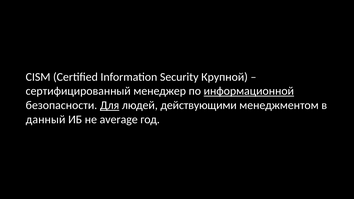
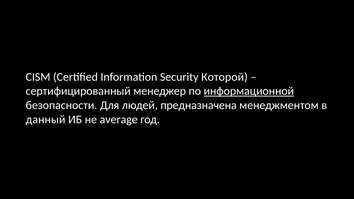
Крупной: Крупной -> Которой (224, 77)
Для underline: present -> none (110, 105)
действующими: действующими -> предназначена (199, 105)
